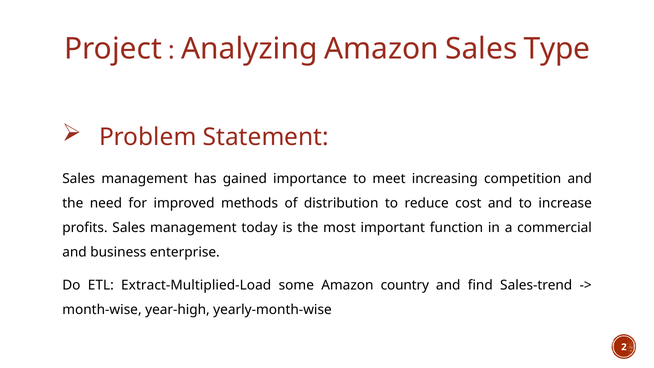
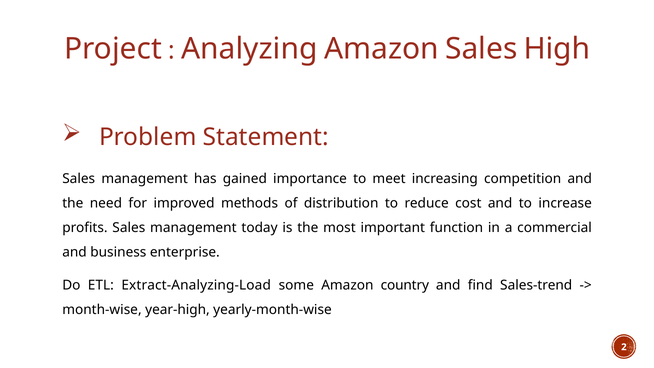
Type: Type -> High (557, 49)
Extract-Multiplied-Load: Extract-Multiplied-Load -> Extract-Analyzing-Load (196, 285)
